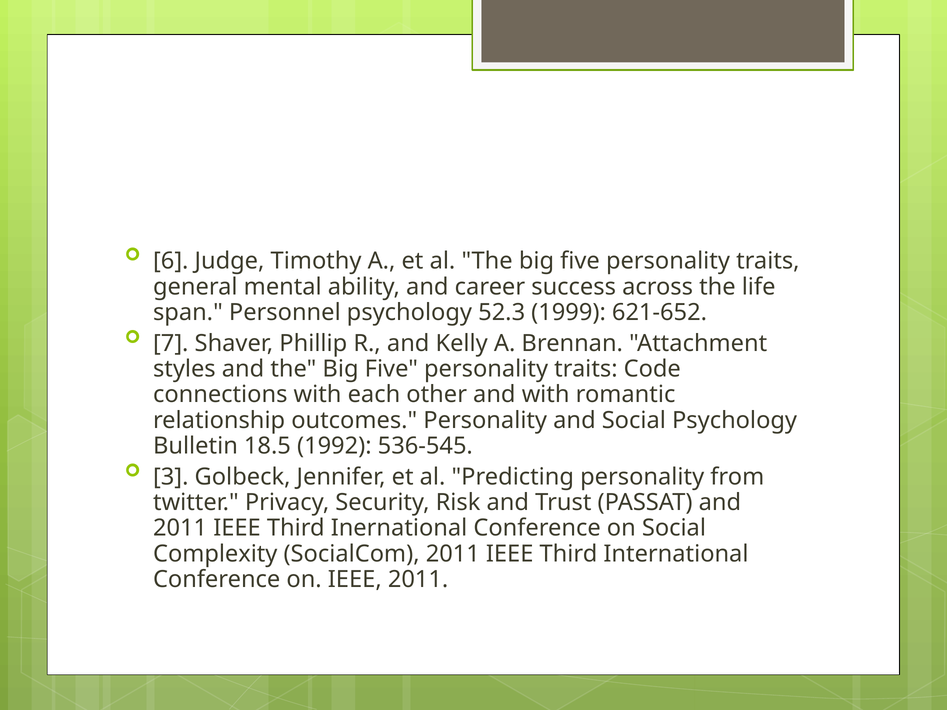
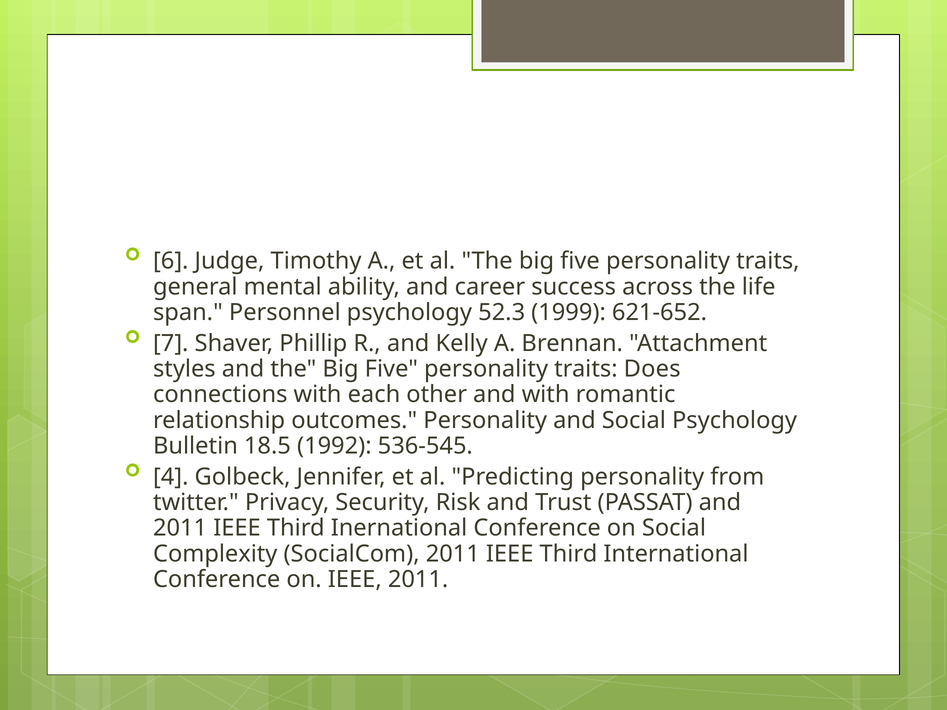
Code: Code -> Does (652, 369)
3: 3 -> 4 (171, 477)
